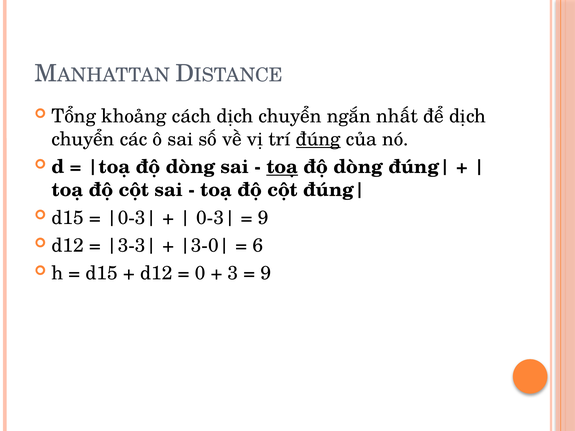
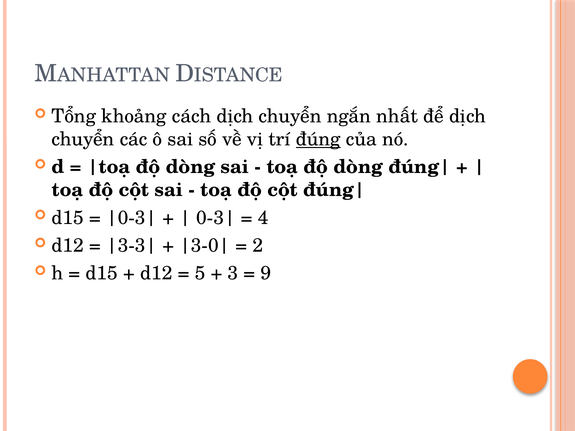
toạ underline: present -> none (282, 167)
9: 9 -> 4 (263, 218)
6: 6 -> 2 (258, 246)
0: 0 -> 5 (200, 273)
